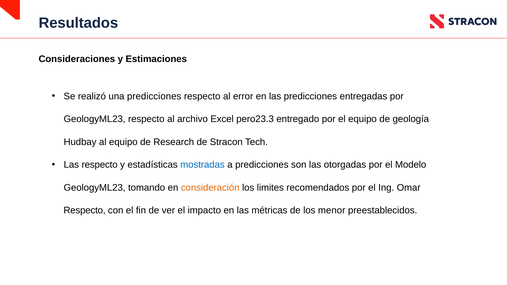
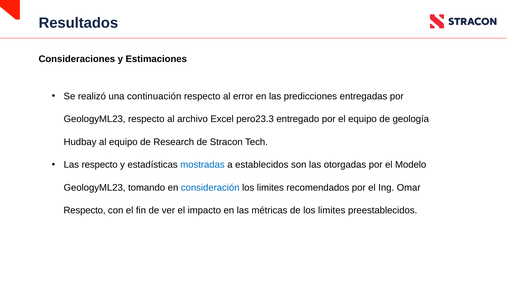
una predicciones: predicciones -> continuación (154, 96)
a predicciones: predicciones -> establecidos (262, 165)
consideración colour: orange -> blue (210, 188)
de los menor: menor -> limites (332, 210)
